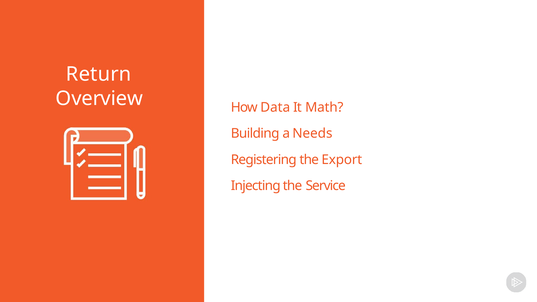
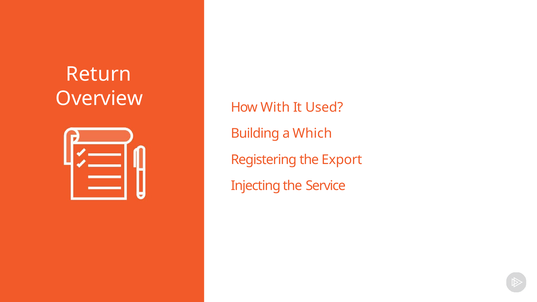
Data: Data -> With (275, 107)
Math: Math -> Used (324, 107)
Needs: Needs -> Which (312, 134)
